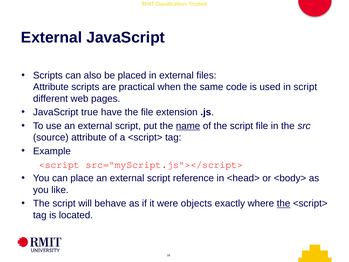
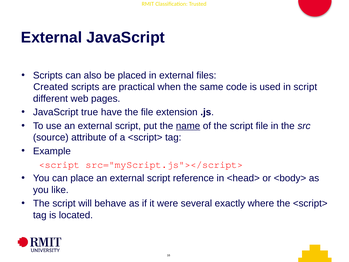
Attribute: Attribute -> Created (51, 87)
objects: objects -> several (196, 203)
the underline: present -> none (284, 203)
